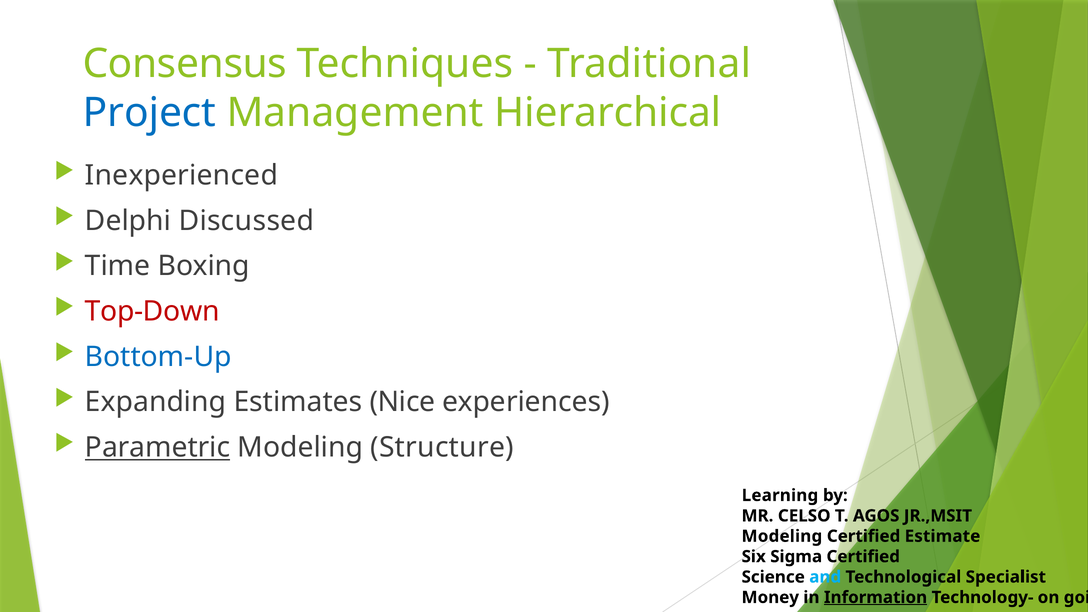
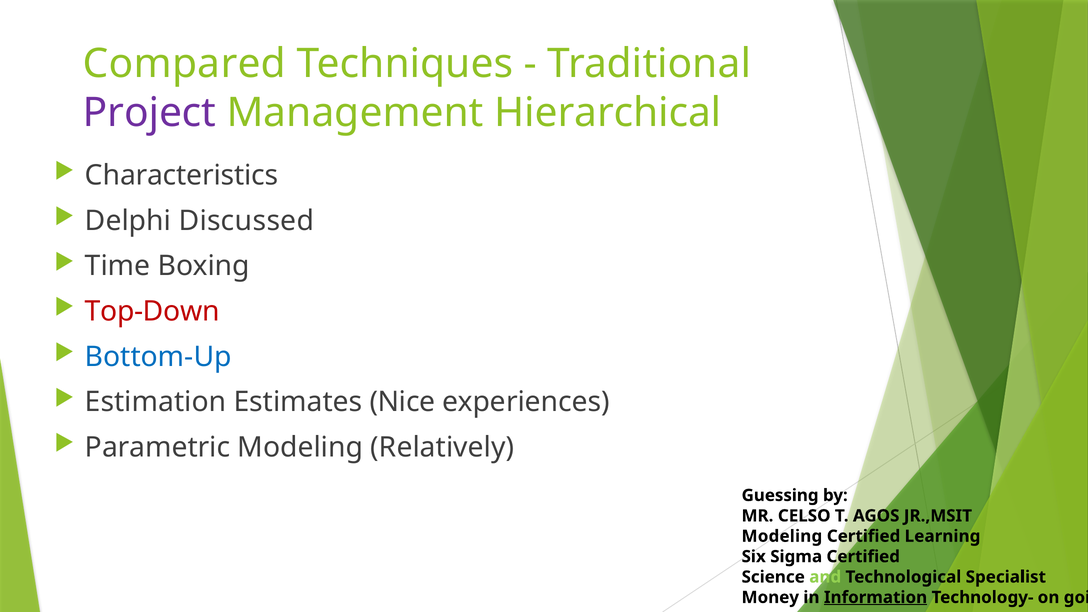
Consensus: Consensus -> Compared (184, 64)
Project colour: blue -> purple (149, 113)
Inexperienced: Inexperienced -> Characteristics (182, 175)
Expanding: Expanding -> Estimation (156, 402)
Parametric underline: present -> none (158, 447)
Structure: Structure -> Relatively (442, 447)
Learning: Learning -> Guessing (780, 495)
Estimate: Estimate -> Learning (943, 536)
and colour: light blue -> light green (825, 577)
